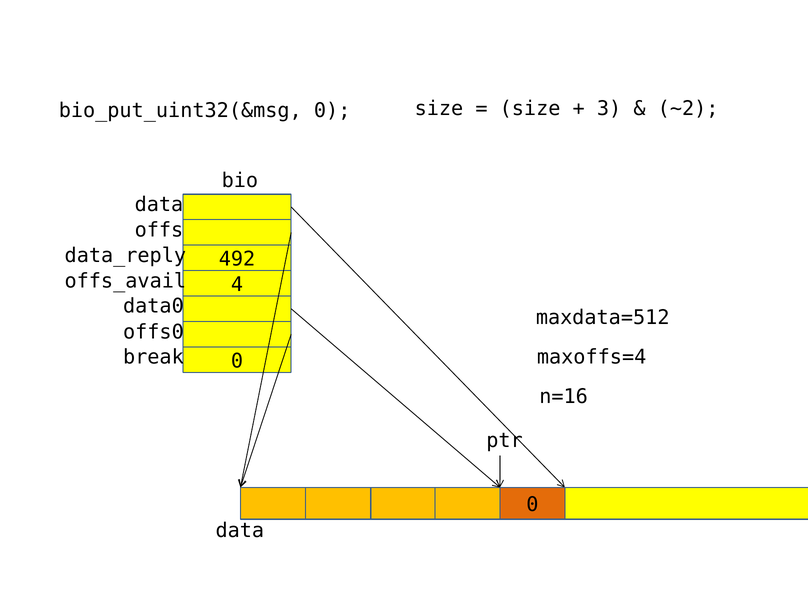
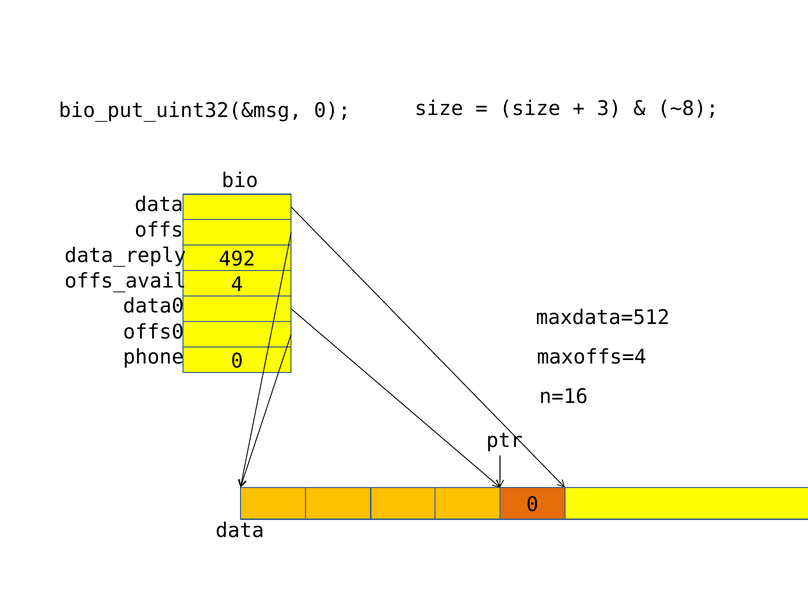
~2: ~2 -> ~8 (688, 109)
break: break -> phone (153, 357)
